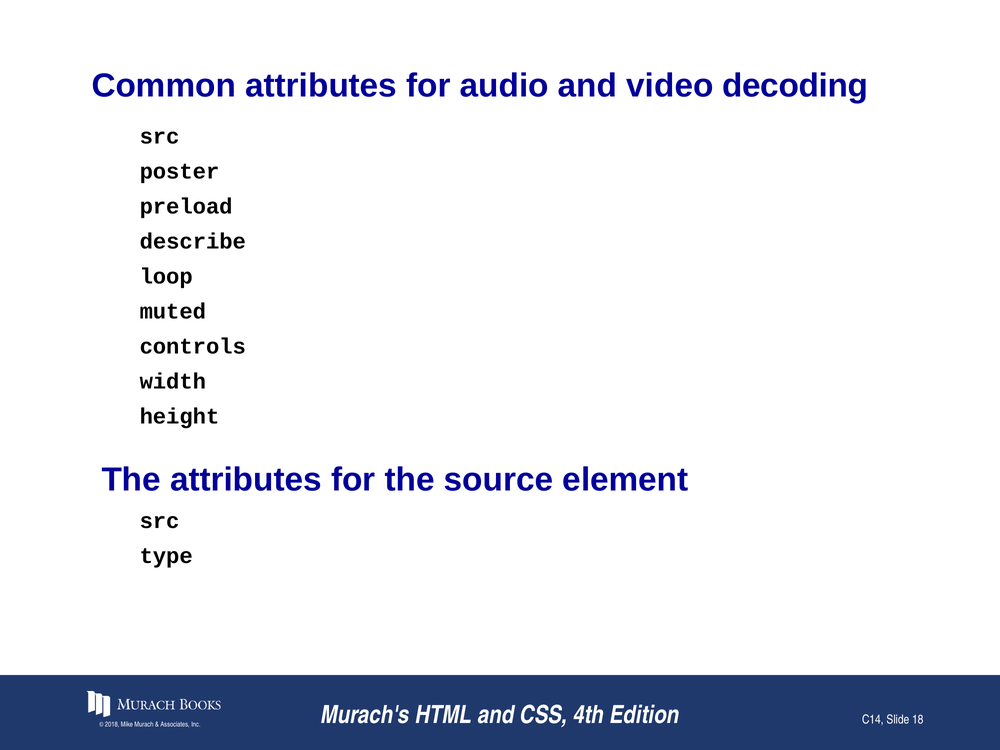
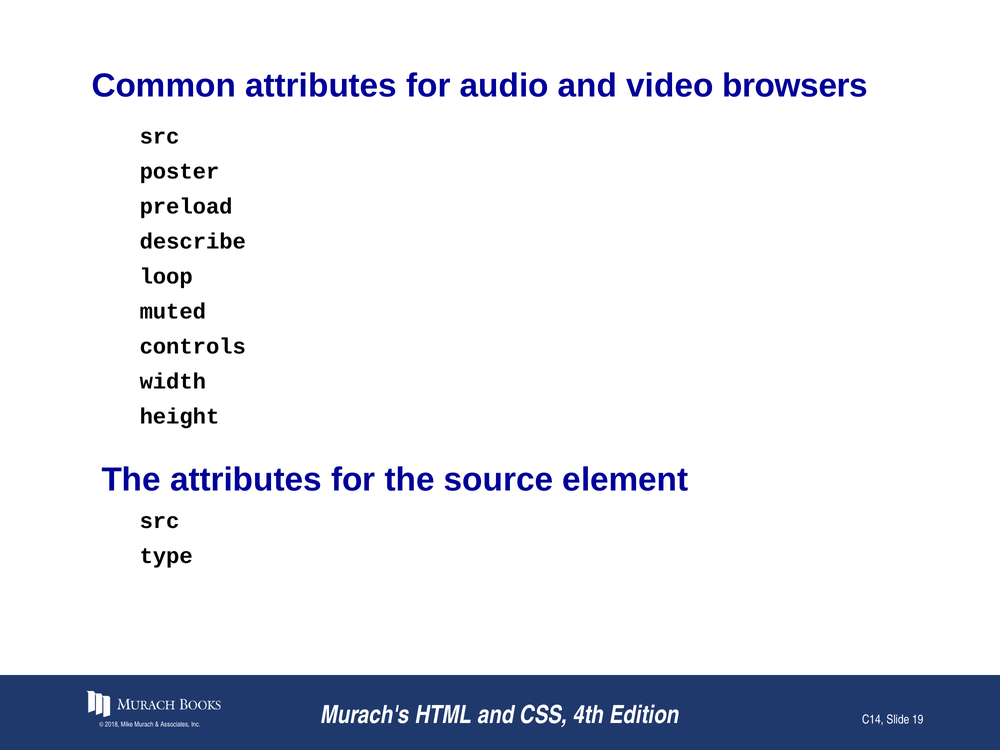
decoding: decoding -> browsers (795, 86)
18: 18 -> 19 (918, 720)
